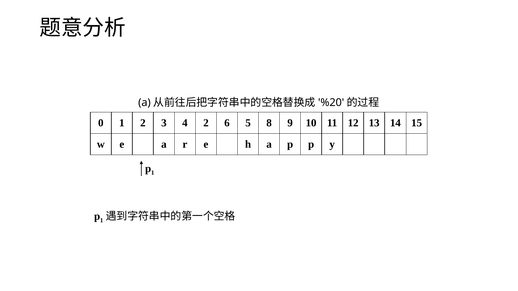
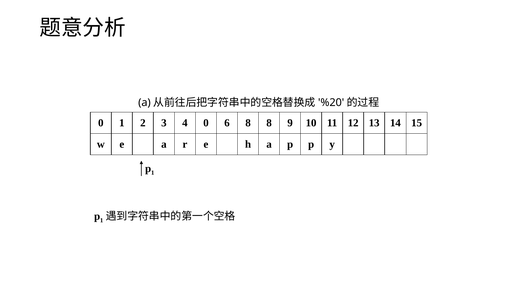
4 2: 2 -> 0 (206, 123)
6 5: 5 -> 8 (248, 123)
